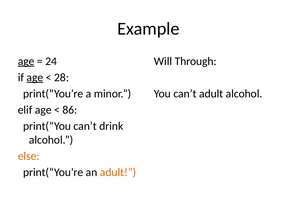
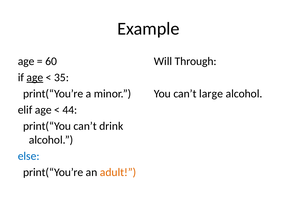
age underline: present -> none (26, 61)
24: 24 -> 60 (51, 61)
28: 28 -> 35 (62, 77)
can’t adult: adult -> large (211, 94)
86: 86 -> 44 (70, 110)
else colour: orange -> blue (29, 156)
